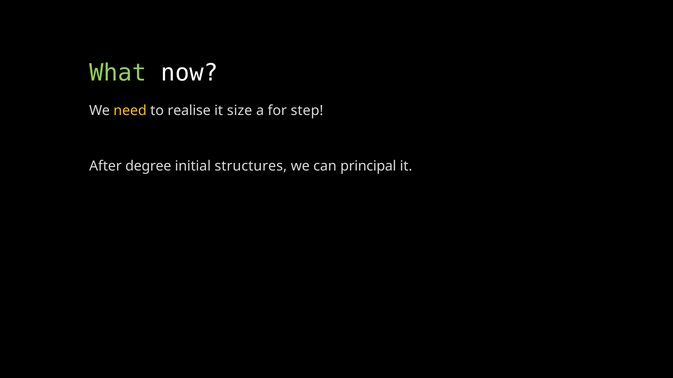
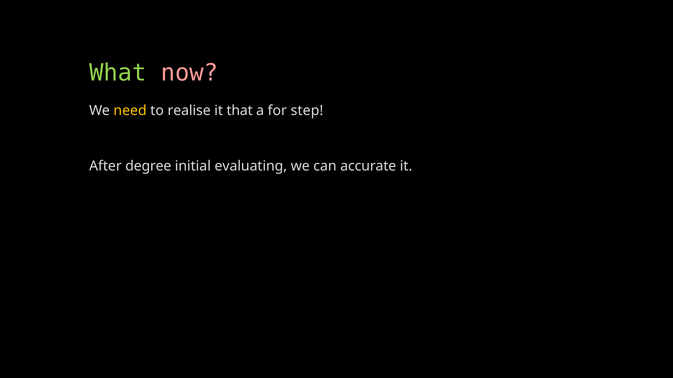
now colour: white -> pink (189, 73)
size: size -> that (240, 111)
structures: structures -> evaluating (251, 166)
principal: principal -> accurate (368, 166)
